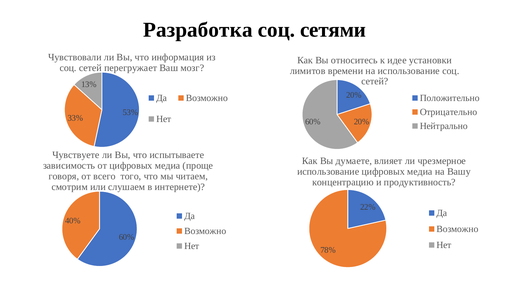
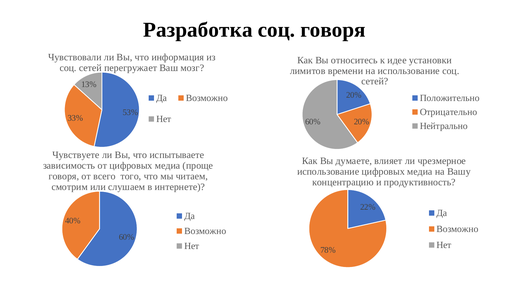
соц сетями: сетями -> говоря (333, 30)
